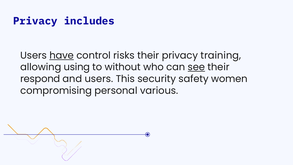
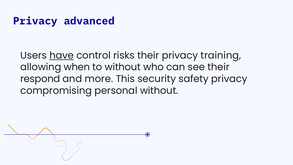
includes: includes -> advanced (89, 21)
using: using -> when (77, 67)
see underline: present -> none (196, 67)
and users: users -> more (99, 79)
safety women: women -> privacy (229, 79)
personal various: various -> without (159, 91)
